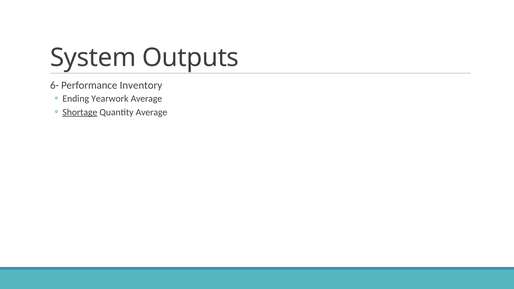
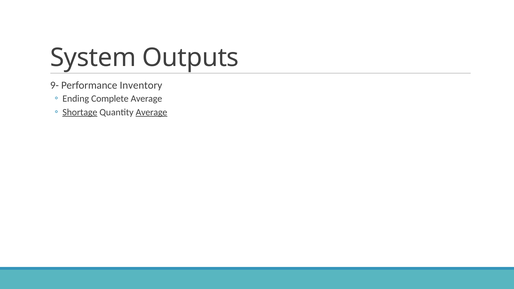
6-: 6- -> 9- (54, 85)
Yearwork: Yearwork -> Complete (110, 99)
Average underline: none -> present (151, 112)
